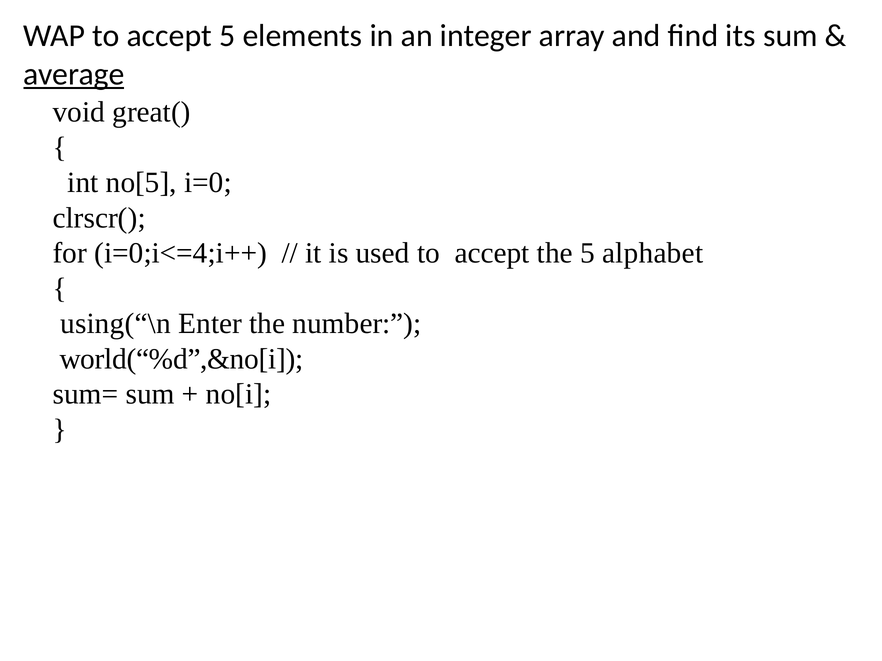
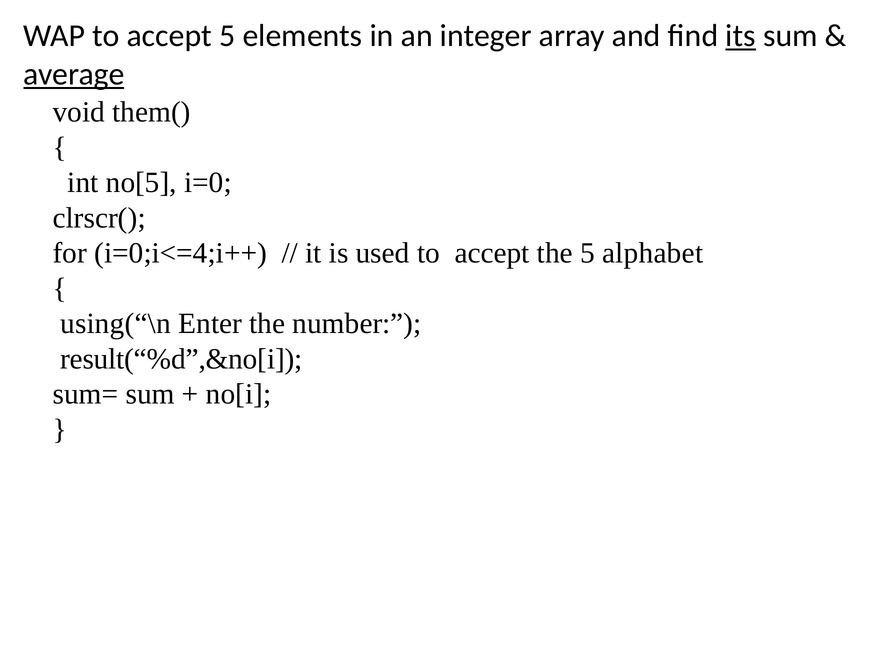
its underline: none -> present (741, 36)
great(: great( -> them( (152, 112)
world(“%d”,&no[i: world(“%d”,&no[i -> result(“%d”,&no[i (181, 359)
